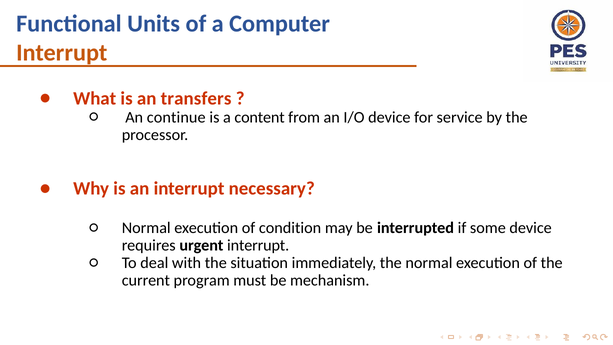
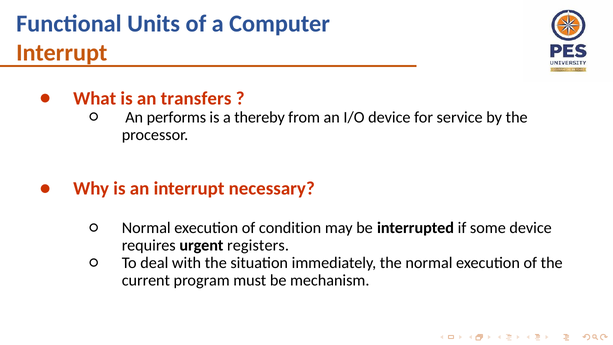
continue: continue -> performs (176, 117)
content: content -> thereby (260, 117)
urgent interrupt: interrupt -> registers (258, 246)
